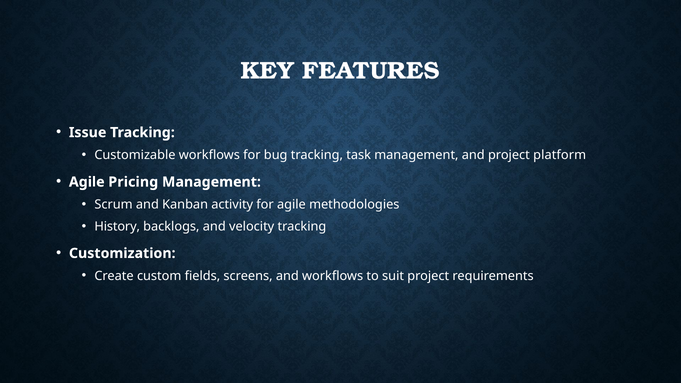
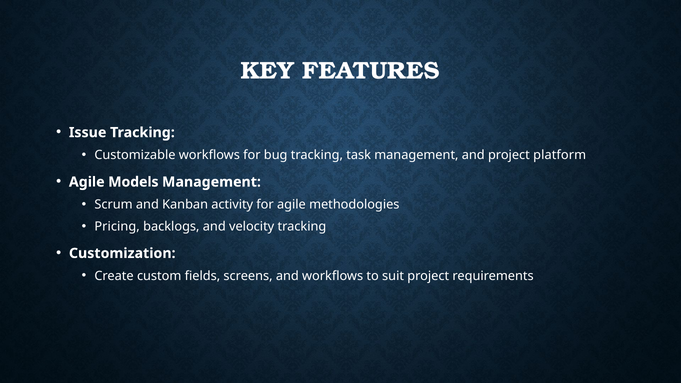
Pricing: Pricing -> Models (133, 182)
History: History -> Pricing (117, 227)
